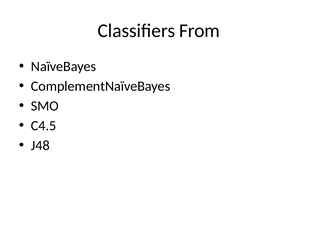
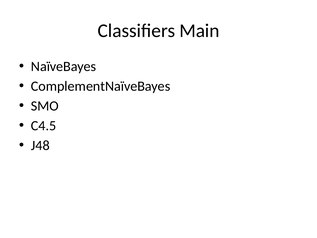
From: From -> Main (199, 31)
